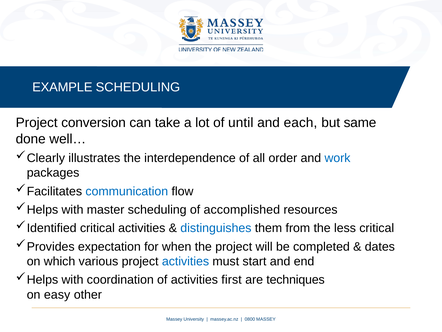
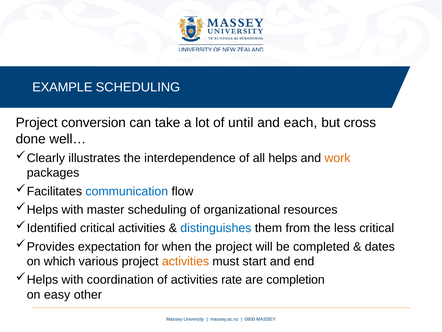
same: same -> cross (360, 123)
order: order -> helps (283, 158)
work colour: blue -> orange (337, 158)
accomplished: accomplished -> organizational (242, 209)
activities colour: blue -> orange (186, 261)
first: first -> rate (232, 279)
techniques: techniques -> completion (296, 279)
